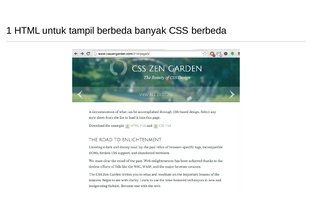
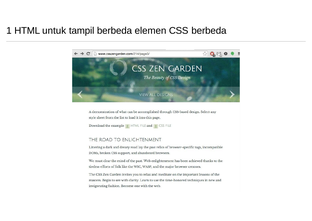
banyak: banyak -> elemen (150, 31)
